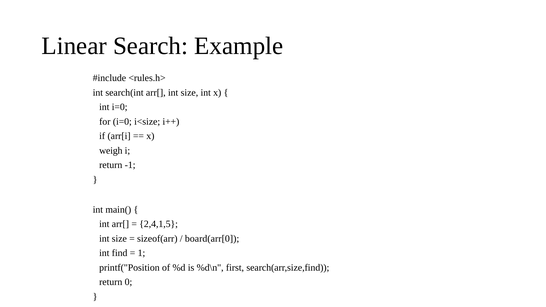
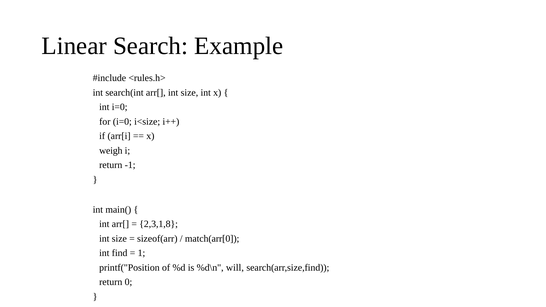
2,4,1,5: 2,4,1,5 -> 2,3,1,8 (159, 224)
board(arr[0: board(arr[0 -> match(arr[0 (212, 239)
first: first -> will (235, 268)
